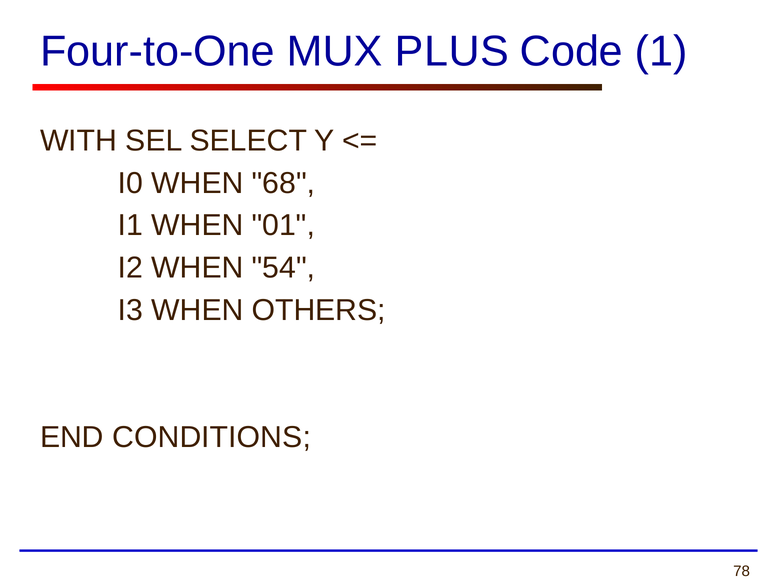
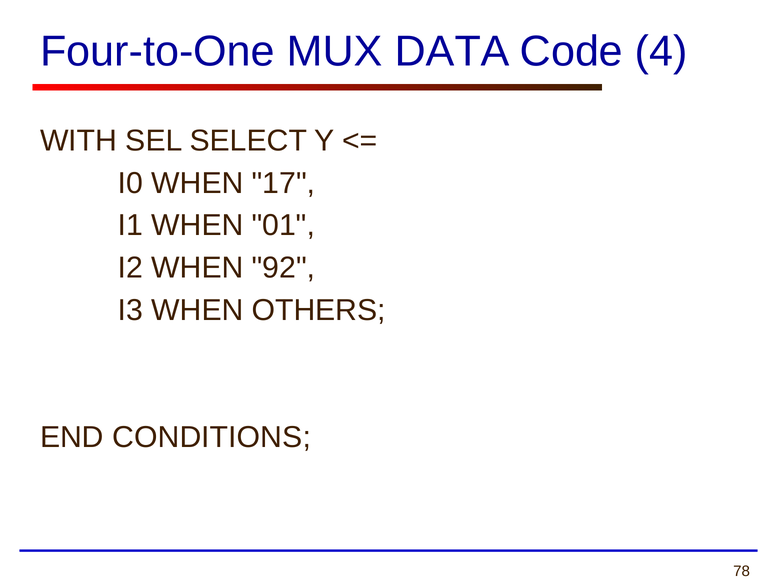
PLUS: PLUS -> DATA (452, 52)
1: 1 -> 4 (661, 52)
68: 68 -> 17 (283, 183)
54: 54 -> 92 (283, 268)
